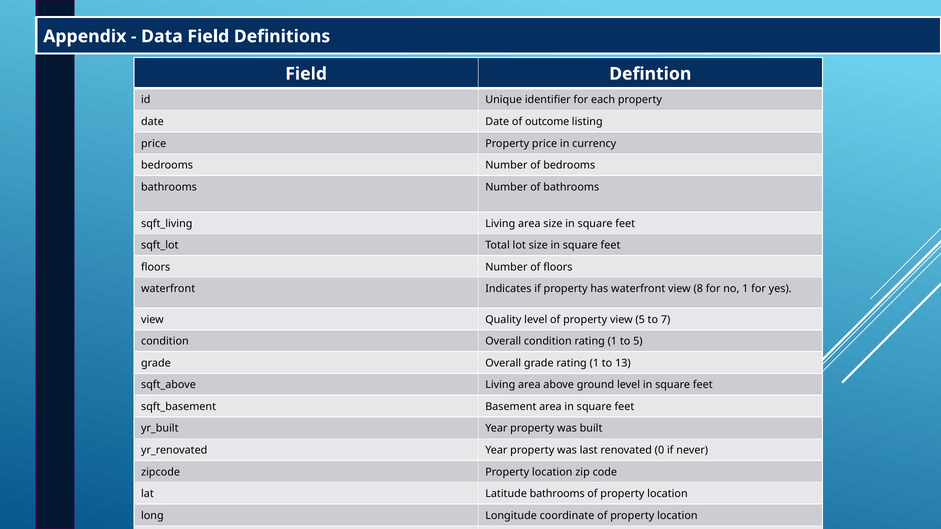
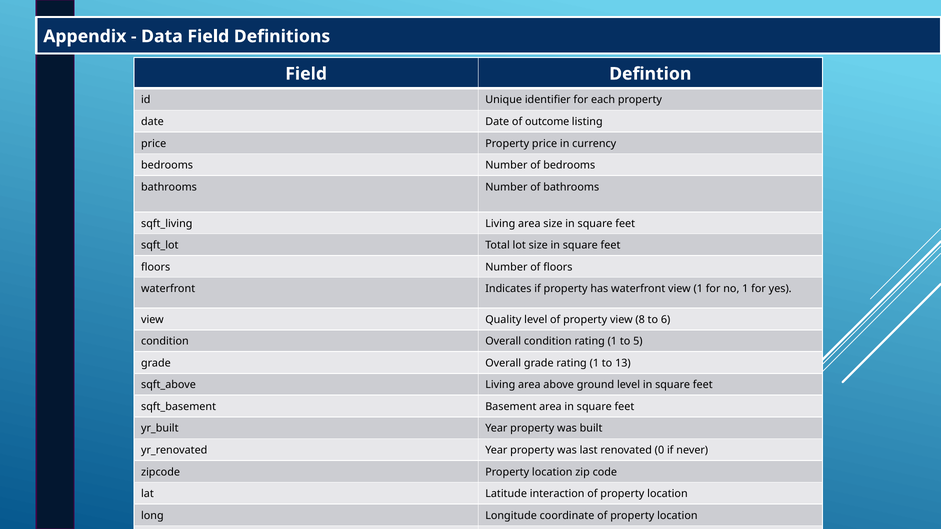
view 8: 8 -> 1 (698, 289)
view 5: 5 -> 8 (640, 320)
7: 7 -> 6 (666, 320)
Latitude bathrooms: bathrooms -> interaction (557, 494)
